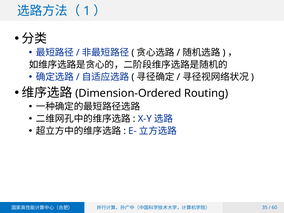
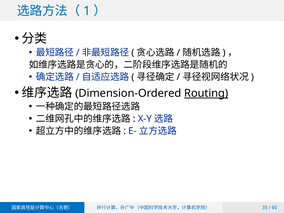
Routing underline: none -> present (206, 93)
